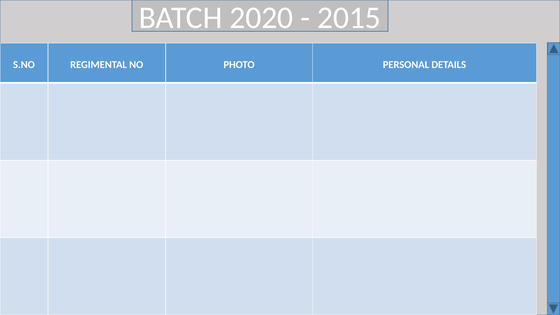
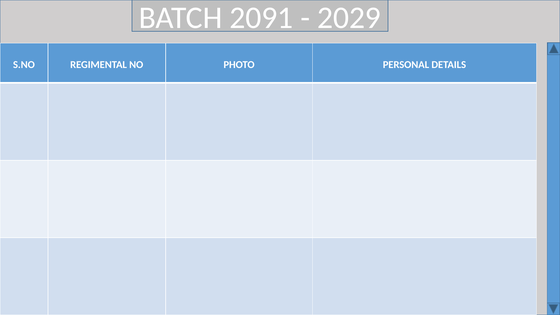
2020: 2020 -> 2091 (261, 18)
2015: 2015 -> 2029 (349, 18)
